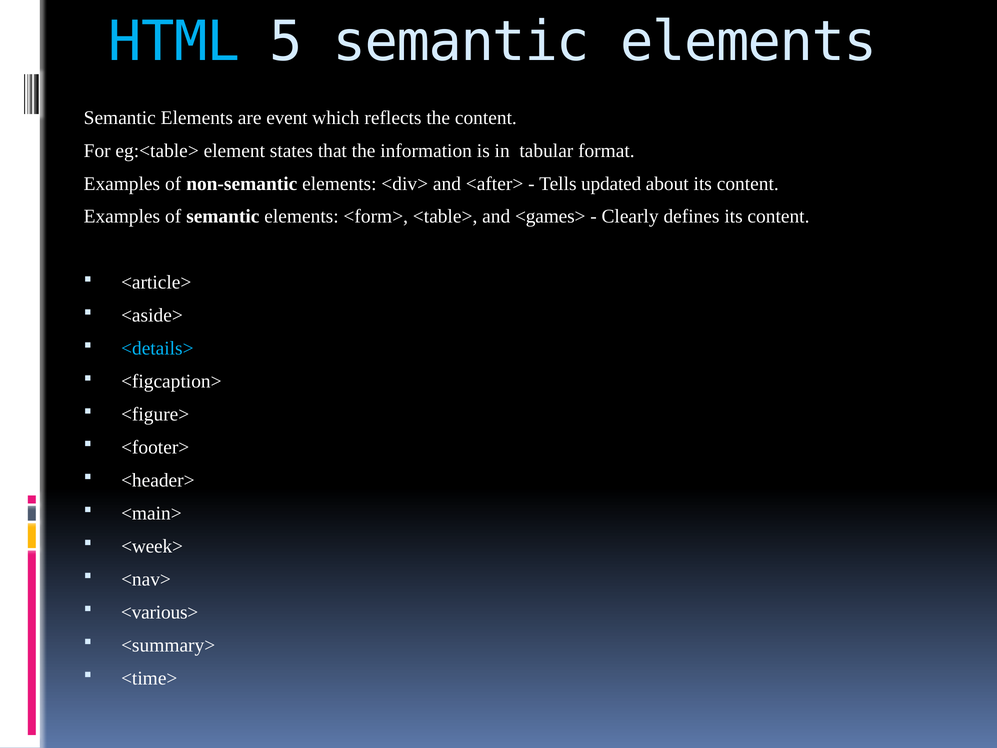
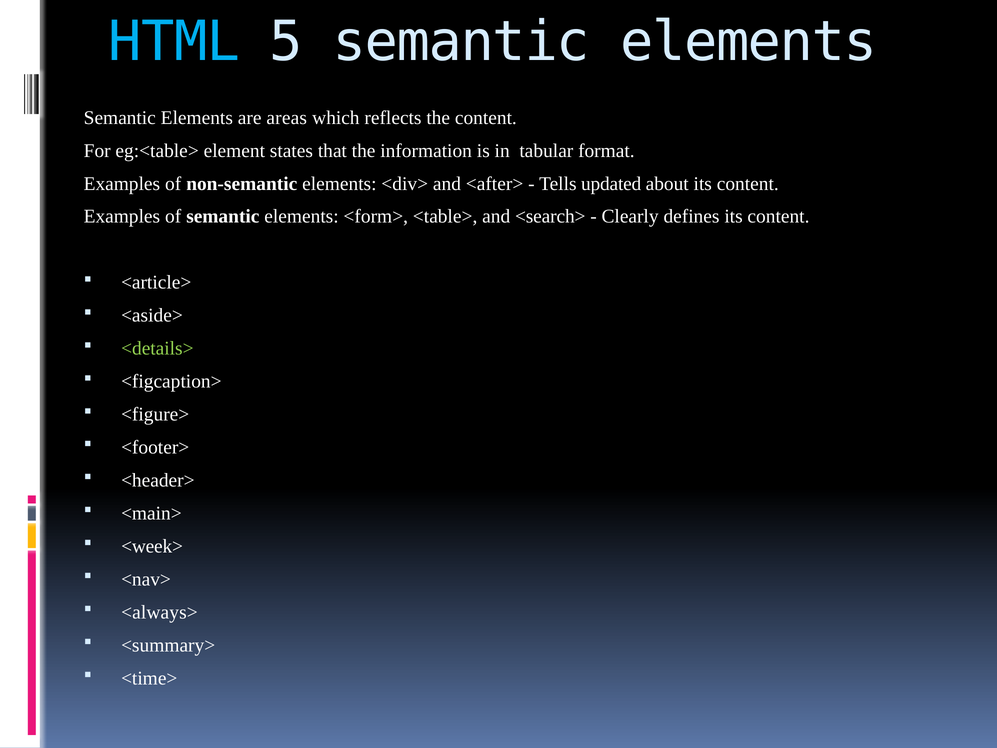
event: event -> areas (287, 118)
<games>: <games> -> <search> (550, 217)
<details> colour: light blue -> light green (157, 348)
<various>: <various> -> <always> (159, 612)
